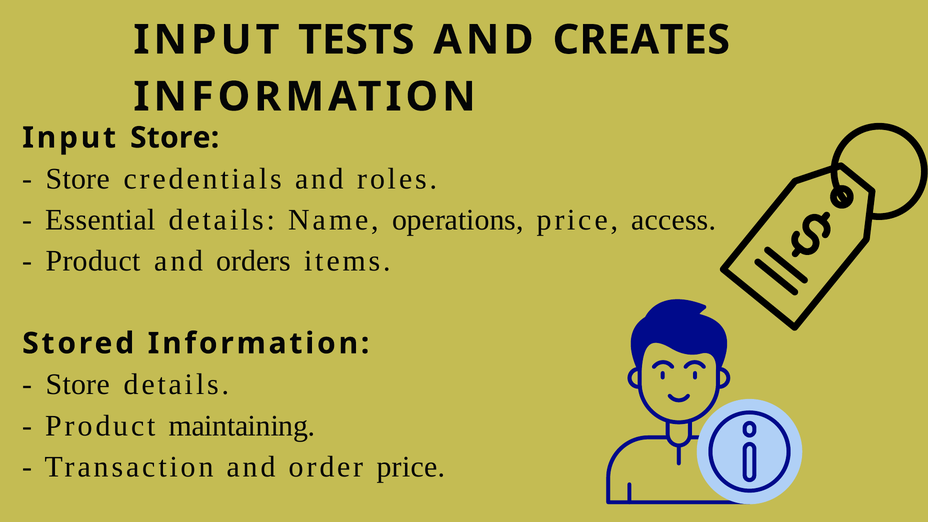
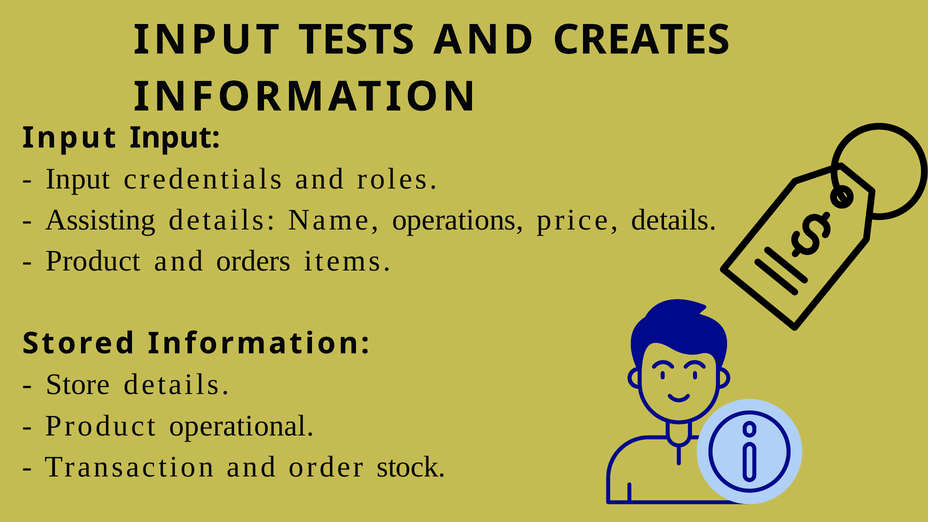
Input Store: Store -> Input (175, 138)
Store: Store -> Input (78, 179)
Essential: Essential -> Assisting (101, 220)
price access: access -> details (674, 220)
maintaining: maintaining -> operational (242, 426)
order price: price -> stock (411, 467)
